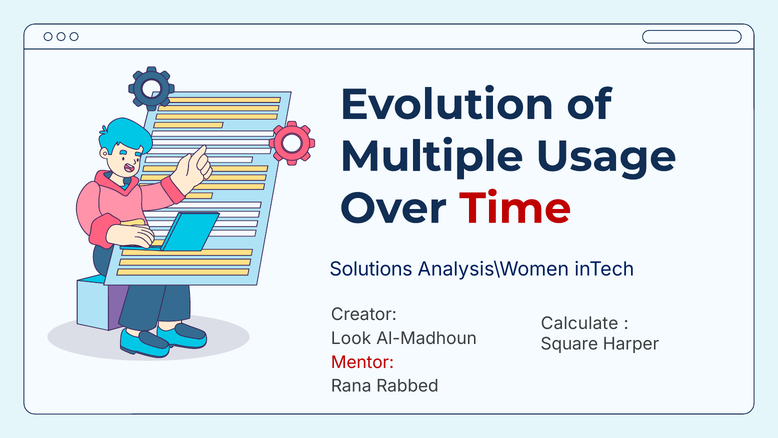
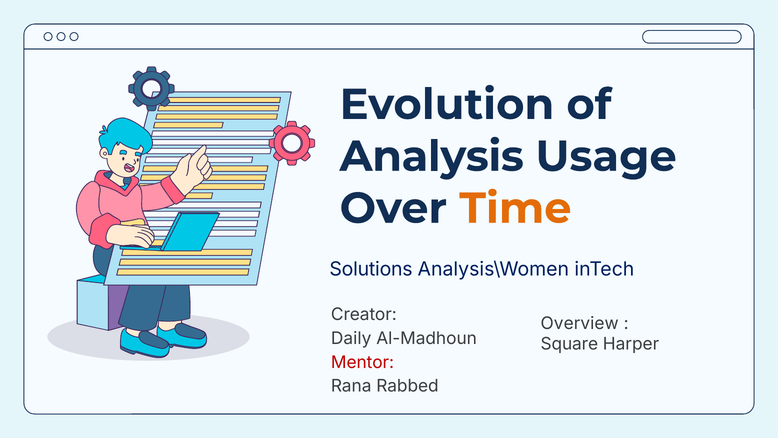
Multiple: Multiple -> Analysis (432, 156)
Time colour: red -> orange (515, 208)
Calculate: Calculate -> Overview (580, 323)
Look: Look -> Daily (351, 338)
